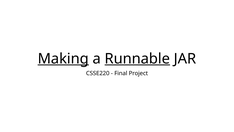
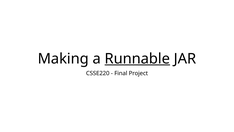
Making underline: present -> none (63, 58)
